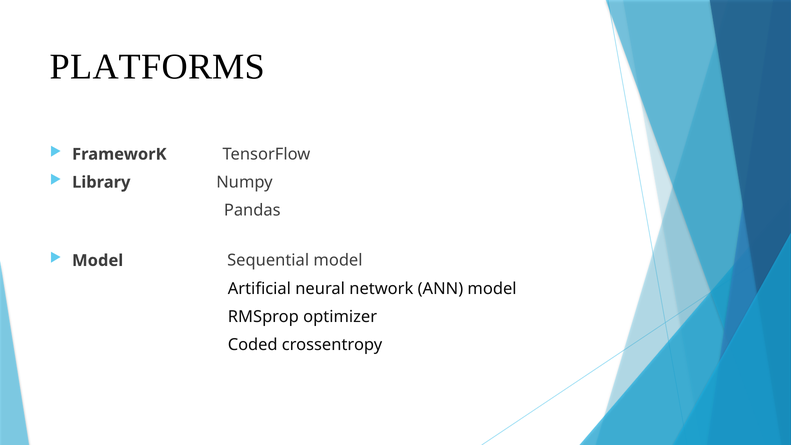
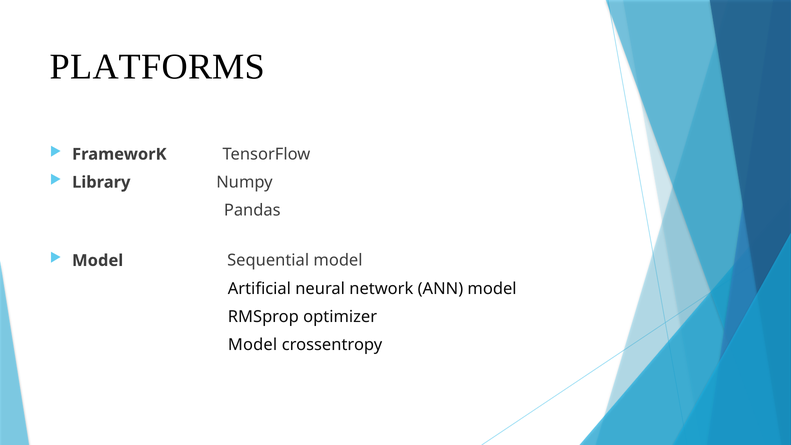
Coded: Coded -> Model (253, 345)
